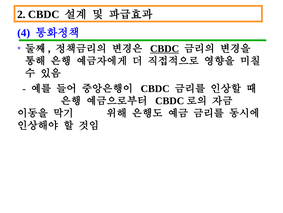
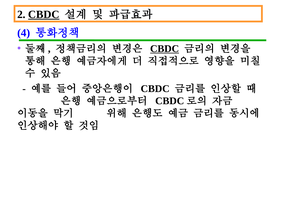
CBDC underline: none -> present (44, 14)
